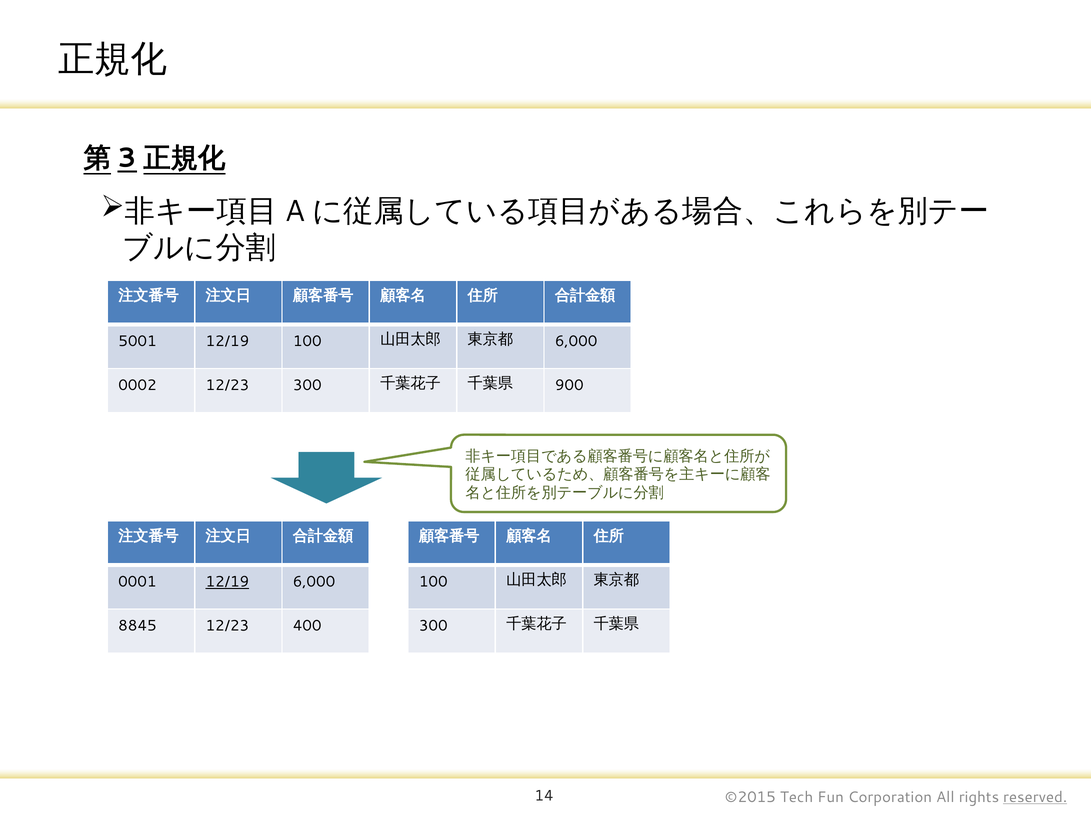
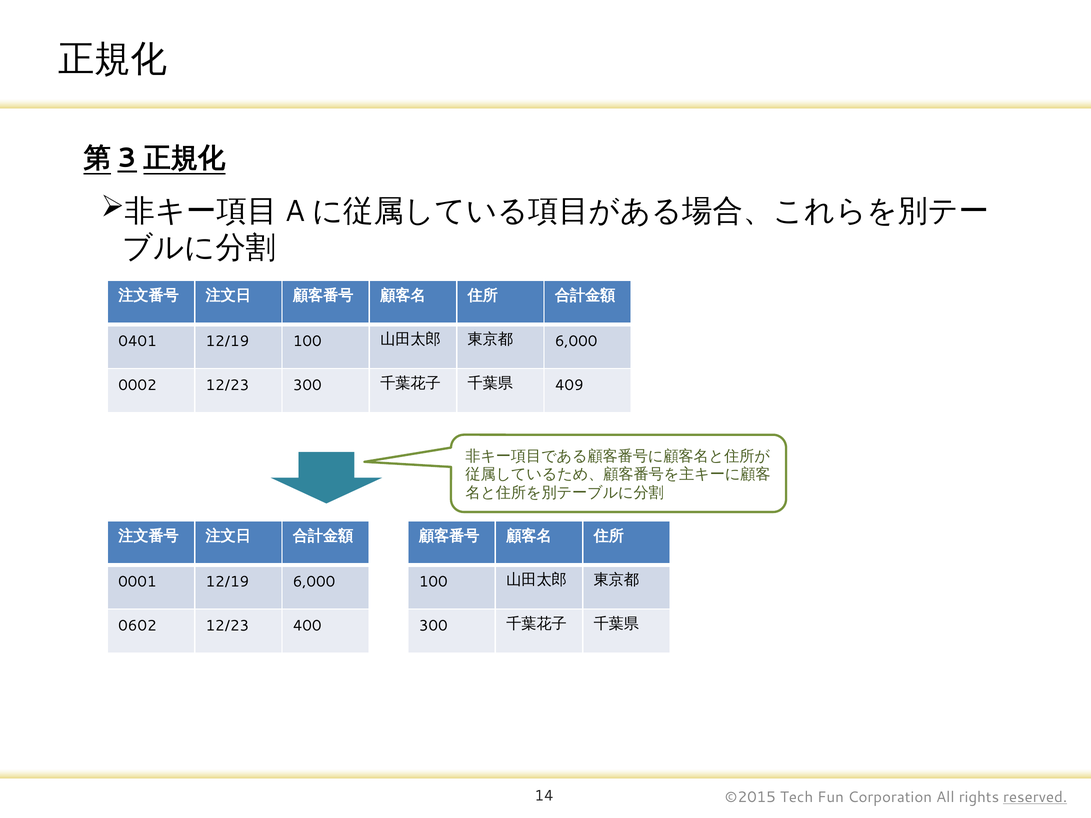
5001: 5001 -> 0401 (137, 341)
900: 900 -> 409 (569, 386)
12/19 underline: present -> none (227, 582)
8845: 8845 -> 0602 (137, 626)
